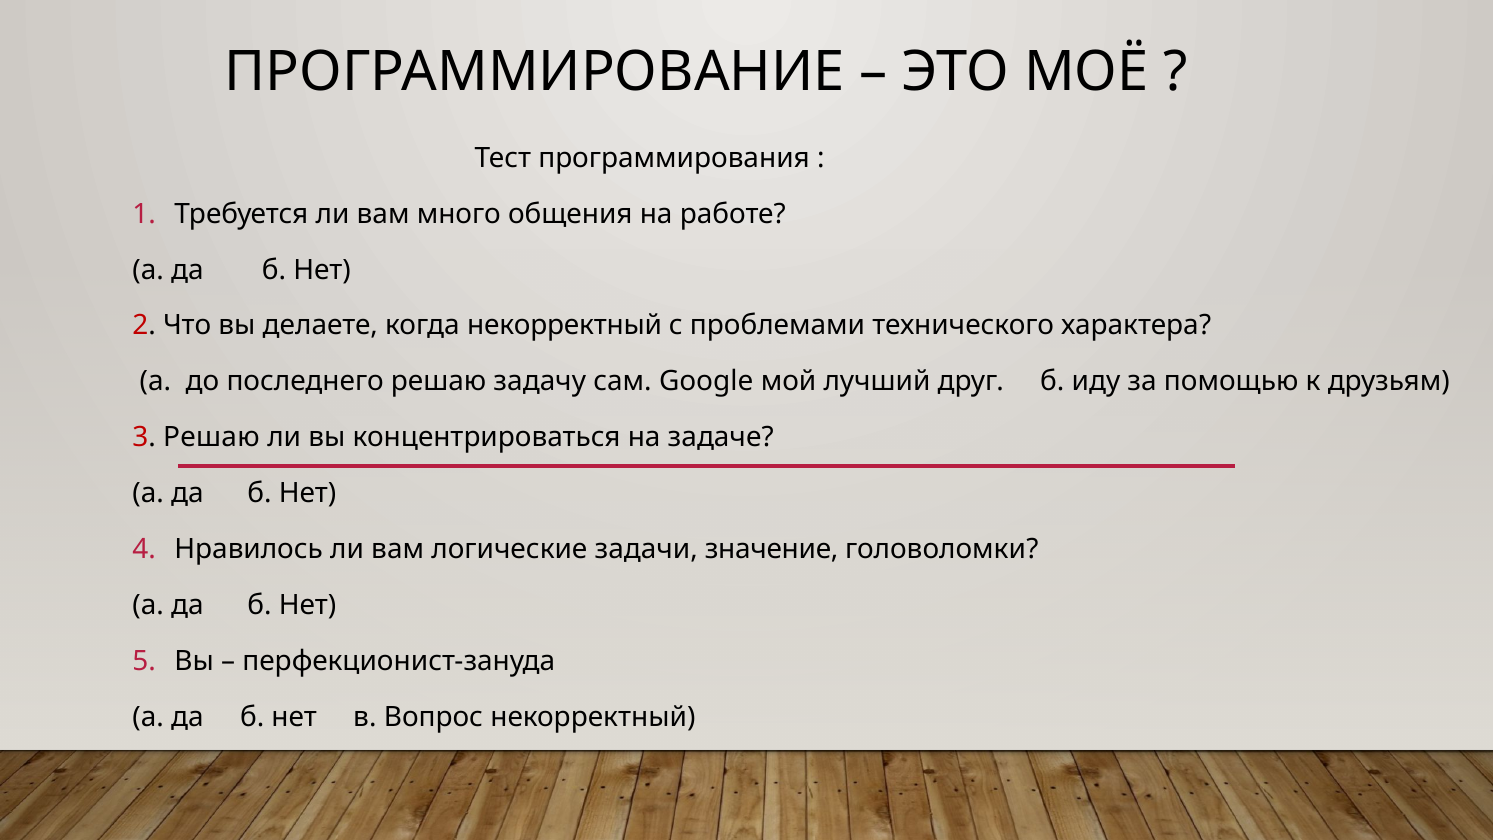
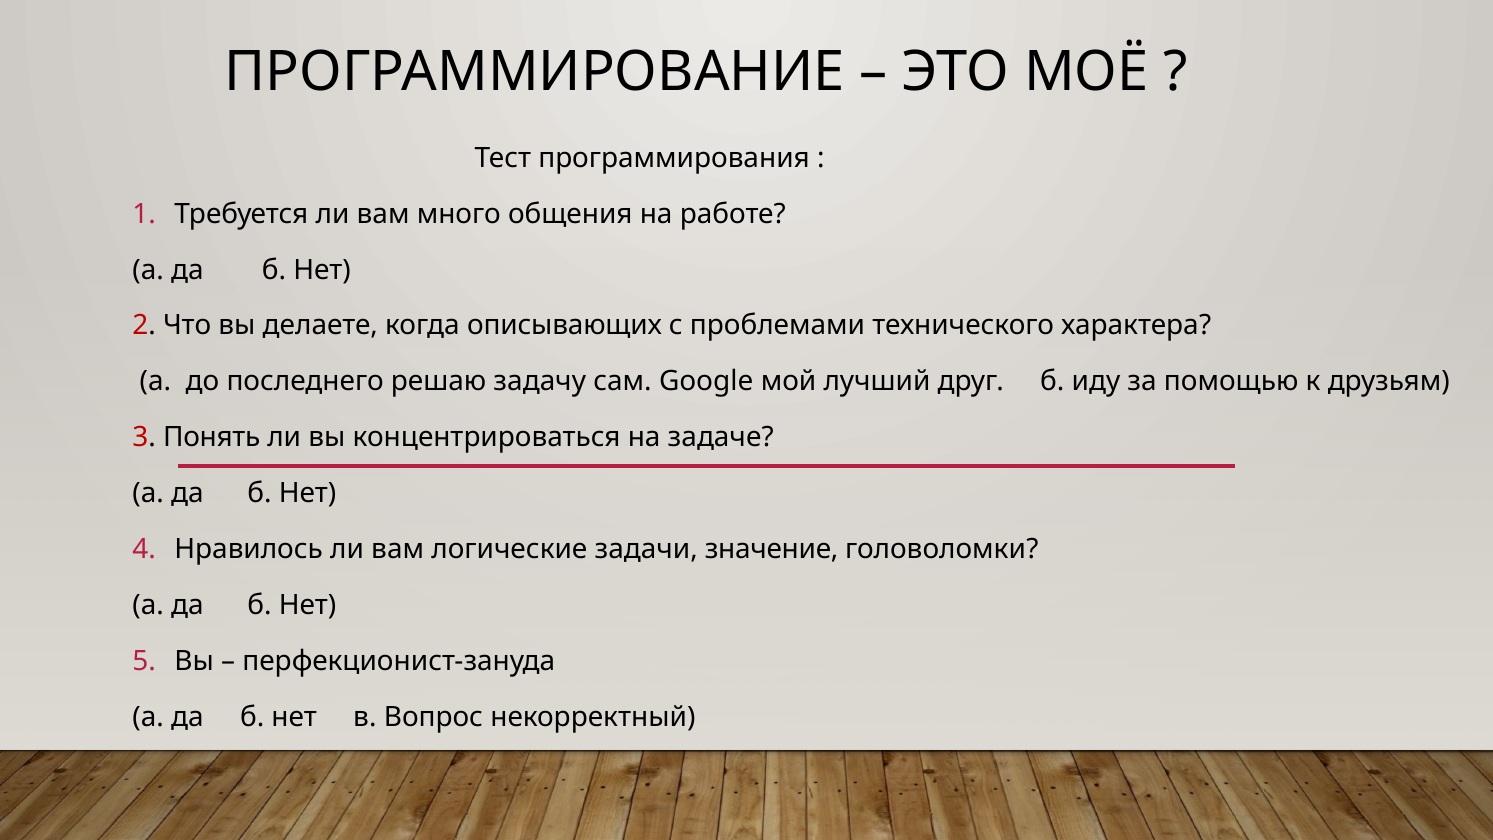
когда некорректный: некорректный -> описывающих (565, 326)
3 Решаю: Решаю -> Понять (212, 437)
